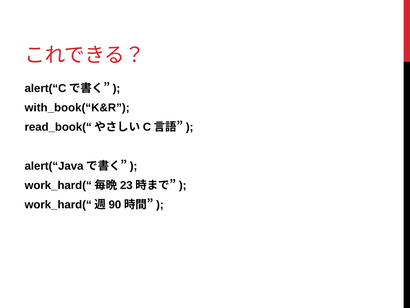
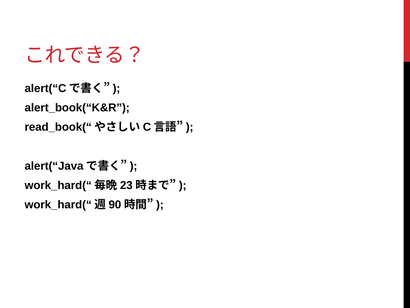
with_book(“K&R: with_book(“K&R -> alert_book(“K&R (77, 108)
